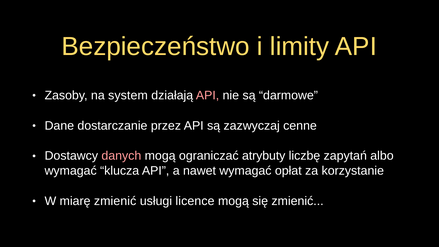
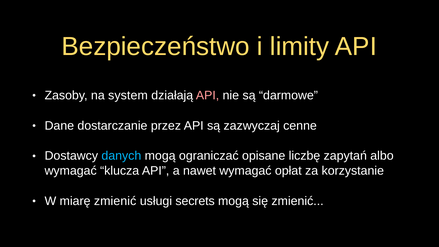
danych colour: pink -> light blue (121, 156)
atrybuty: atrybuty -> opisane (264, 156)
licence: licence -> secrets (195, 201)
